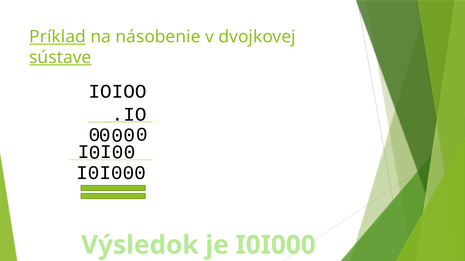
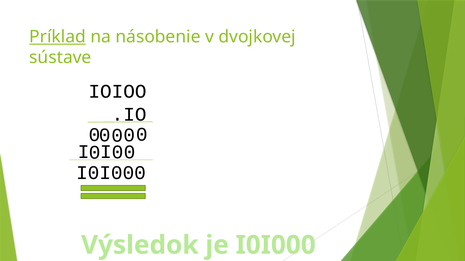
sústave underline: present -> none (60, 58)
